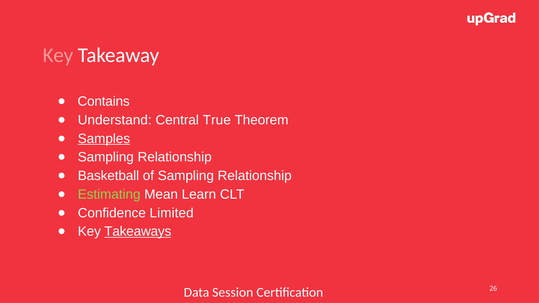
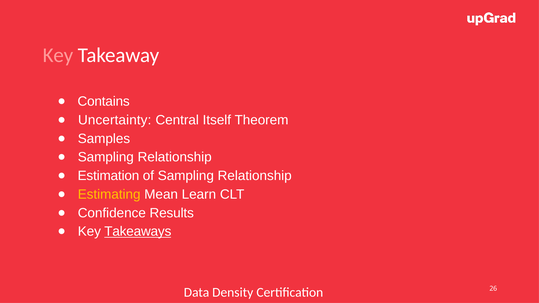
Understand: Understand -> Uncertainty (115, 120)
True: True -> Itself (217, 120)
Samples underline: present -> none (104, 139)
Basketball: Basketball -> Estimation (108, 176)
Estimating colour: light green -> yellow (109, 194)
Limited: Limited -> Results (172, 213)
Session: Session -> Density (233, 293)
